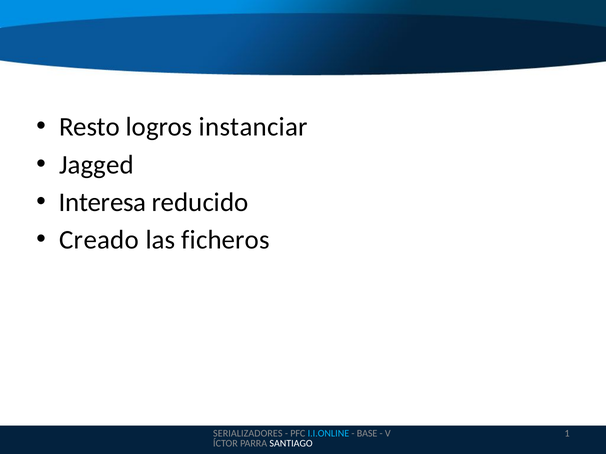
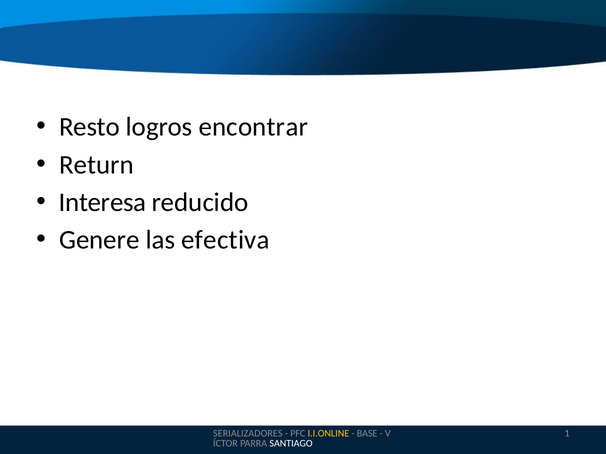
instanciar: instanciar -> encontrar (253, 127)
Jagged: Jagged -> Return (96, 165)
Creado: Creado -> Genere (99, 240)
ficheros: ficheros -> efectiva (226, 240)
I.I.ONLINE colour: light blue -> yellow (328, 434)
